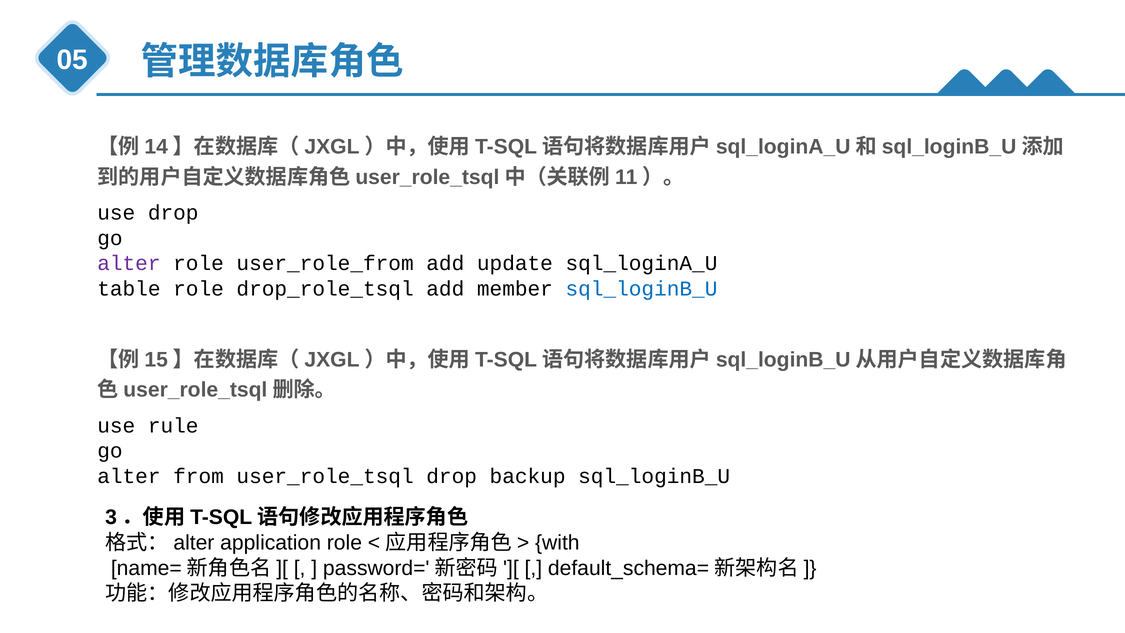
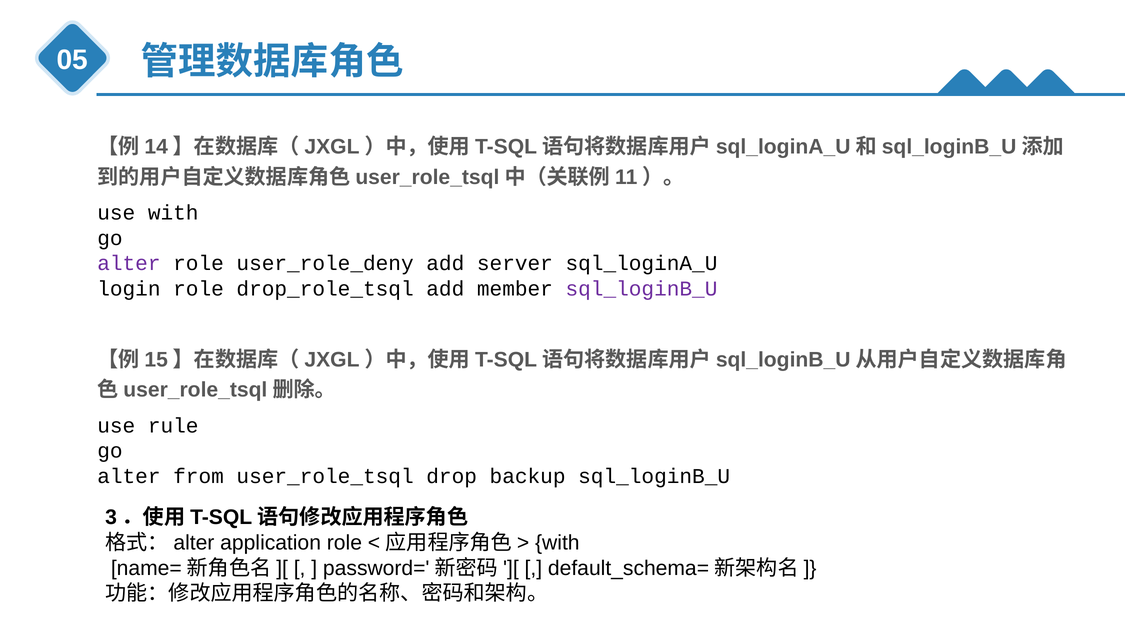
use drop: drop -> with (173, 213)
user_role_from: user_role_from -> user_role_deny (325, 263)
update: update -> server (515, 263)
table: table -> login (129, 289)
sql_loginB_U colour: blue -> purple (641, 289)
